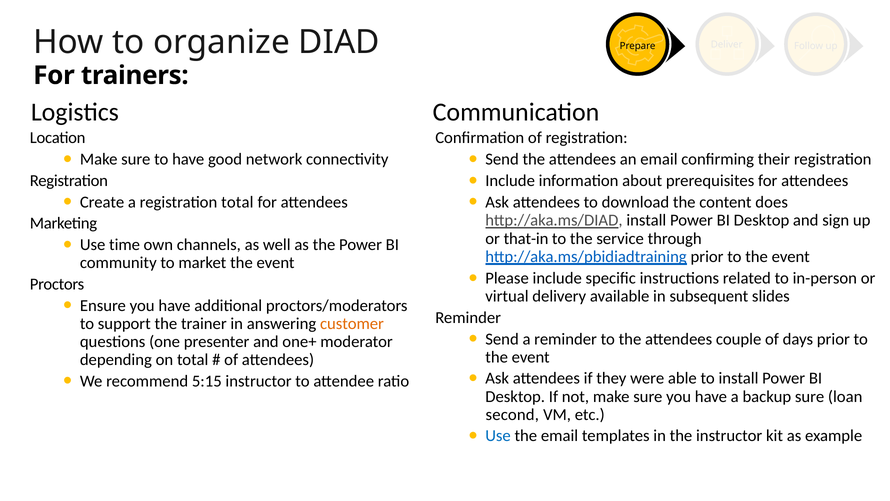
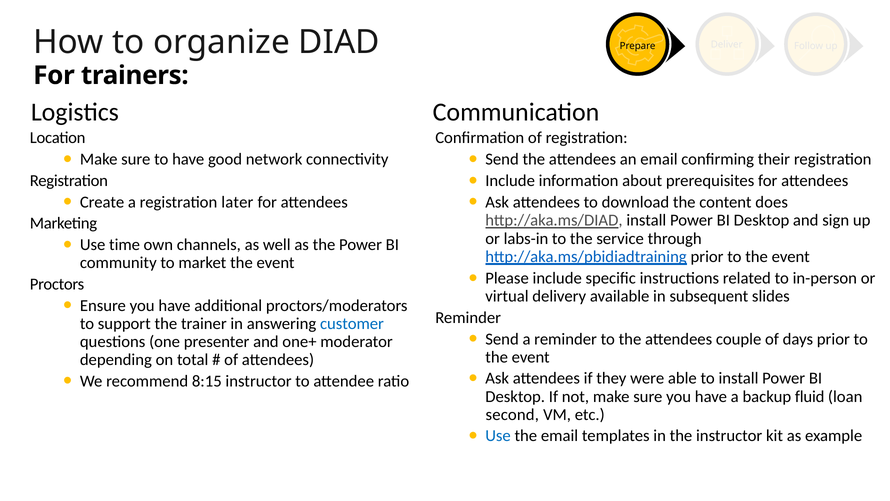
registration total: total -> later (237, 202)
that-in: that-in -> labs-in (526, 238)
customer colour: orange -> blue (352, 323)
5:15: 5:15 -> 8:15 (207, 381)
backup sure: sure -> fluid (810, 396)
